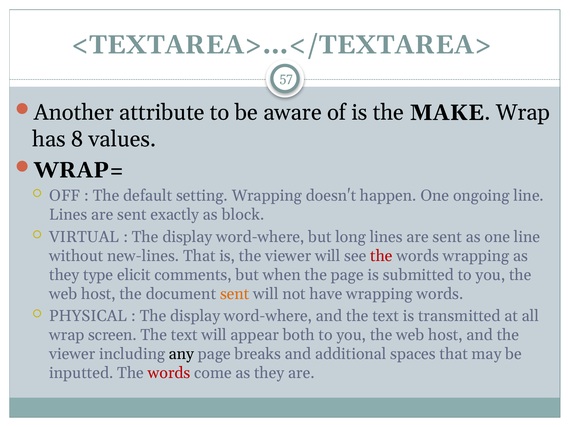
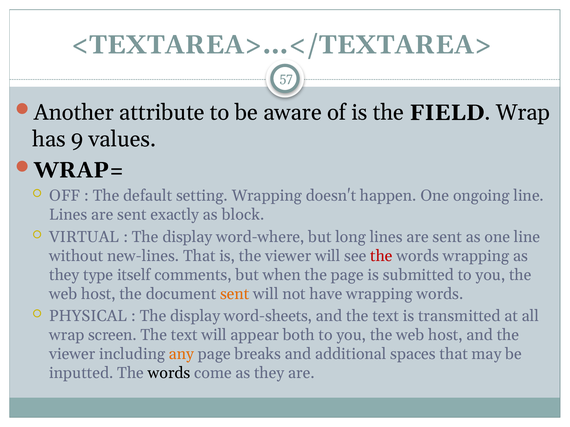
MAKE: MAKE -> FIELD (447, 113)
8: 8 -> 9 (77, 139)
elicit: elicit -> itself (134, 275)
word-where: word-where -> word-sheets (268, 316)
any colour: black -> orange (182, 354)
words colour: red -> black (169, 373)
